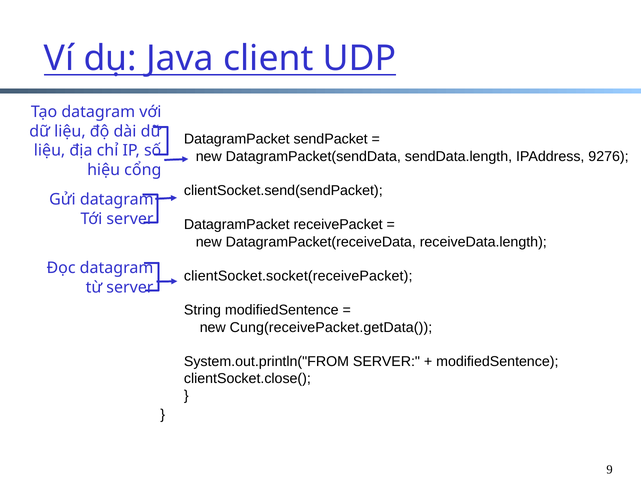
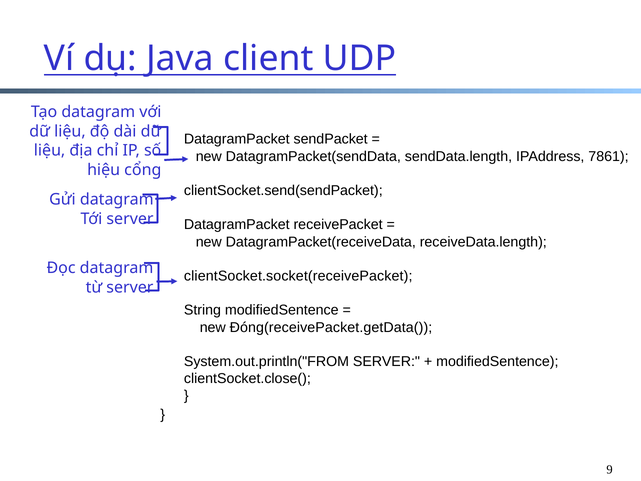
9276: 9276 -> 7861 (609, 156)
Cung(receivePacket.getData(: Cung(receivePacket.getData( -> Đóng(receivePacket.getData( (331, 327)
